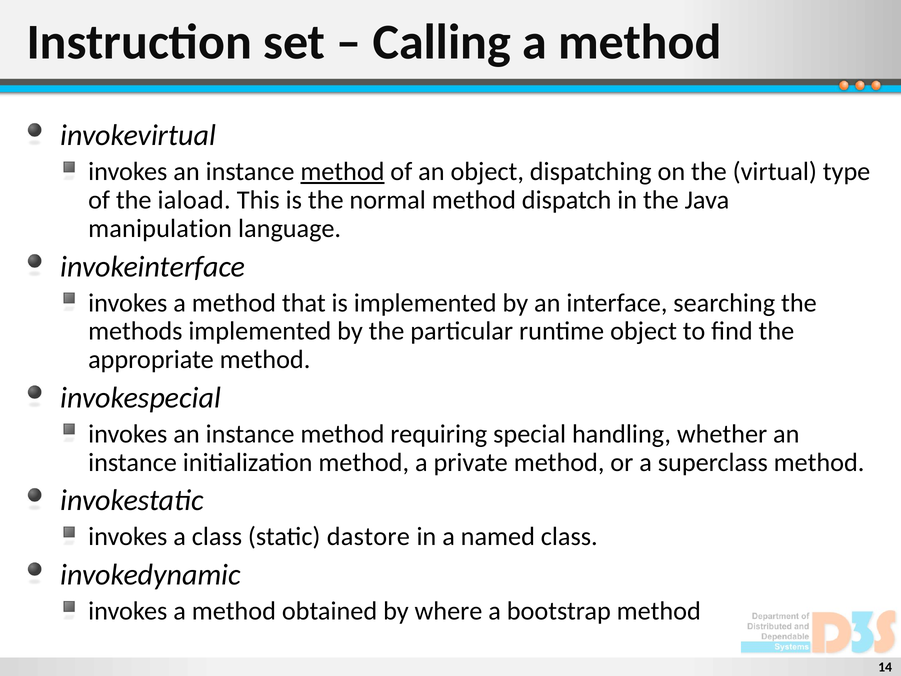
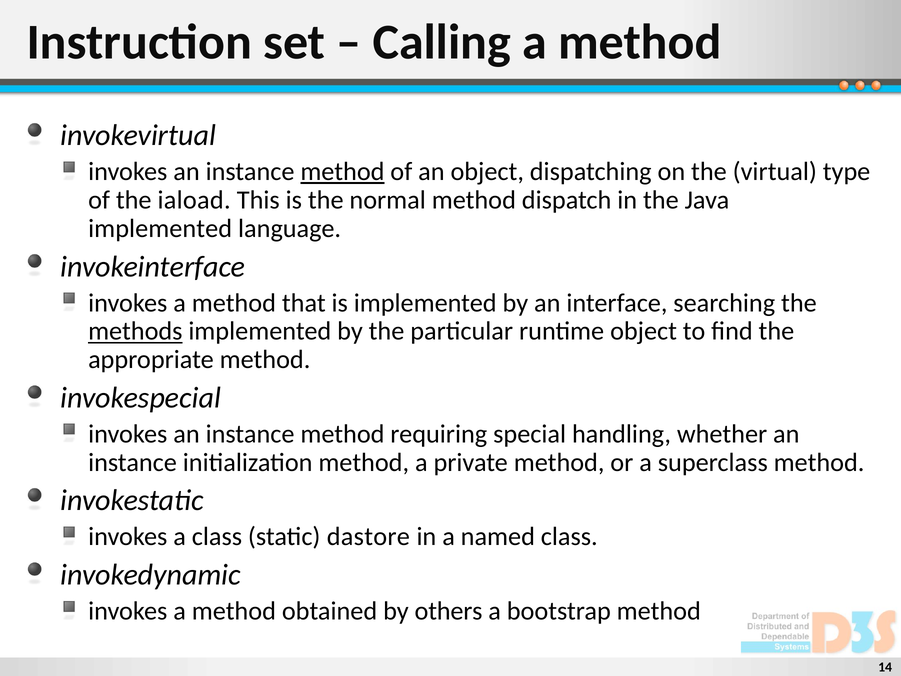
manipulation: manipulation -> implemented (160, 228)
methods underline: none -> present (135, 331)
where: where -> others (449, 611)
